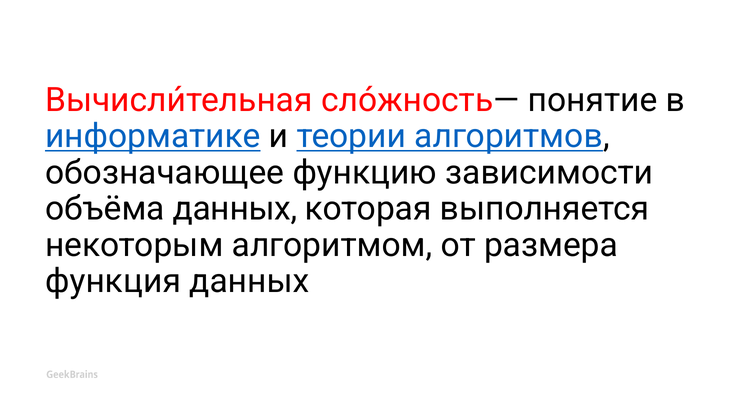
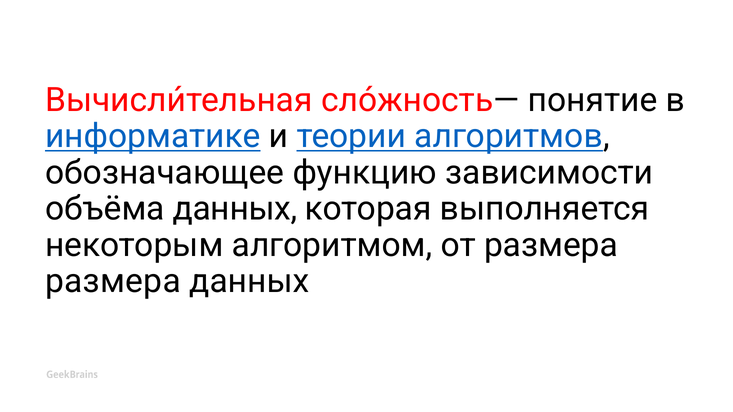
функция: функция -> размера (113, 281)
